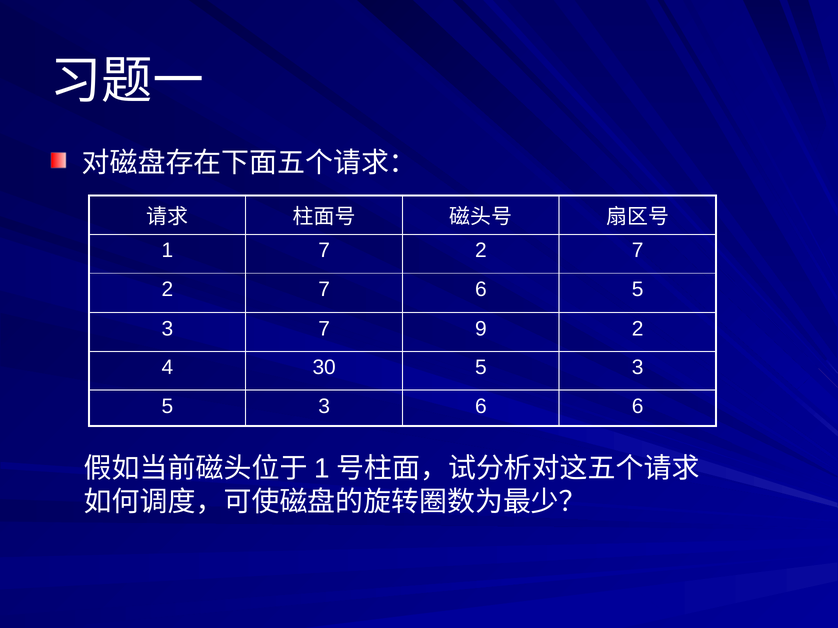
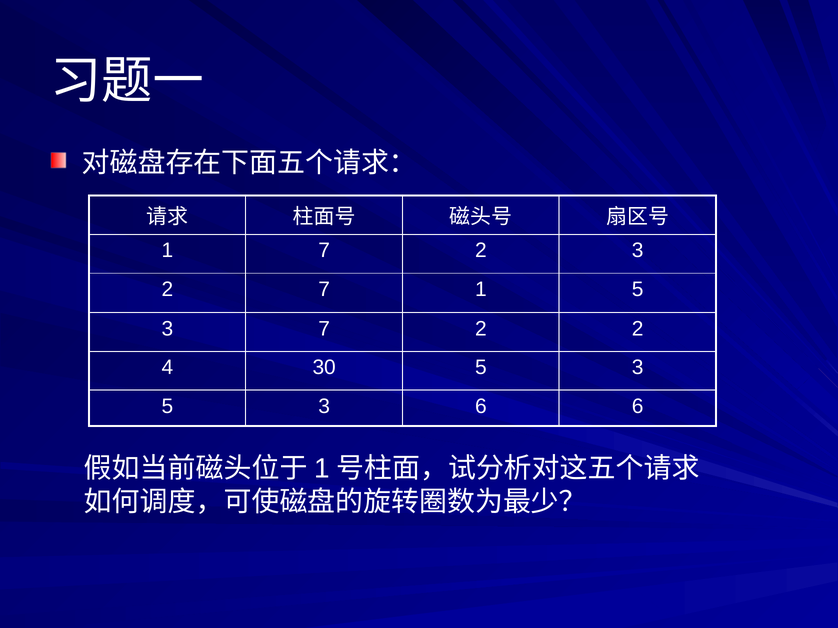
1 7 2 7: 7 -> 3 (638, 251)
7 6: 6 -> 1 (481, 290)
3 7 9: 9 -> 2 (481, 329)
